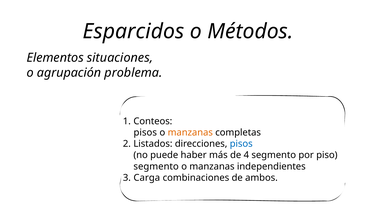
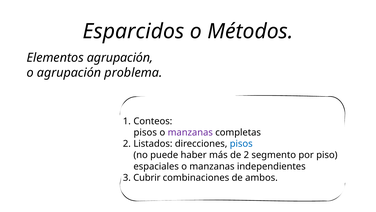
Elementos situaciones: situaciones -> agrupación (120, 58)
manzanas colour: orange -> purple (190, 132)
de 4: 4 -> 2 (246, 155)
segmento: segmento -> espaciales (156, 166)
Carga: Carga -> Cubrir (147, 177)
